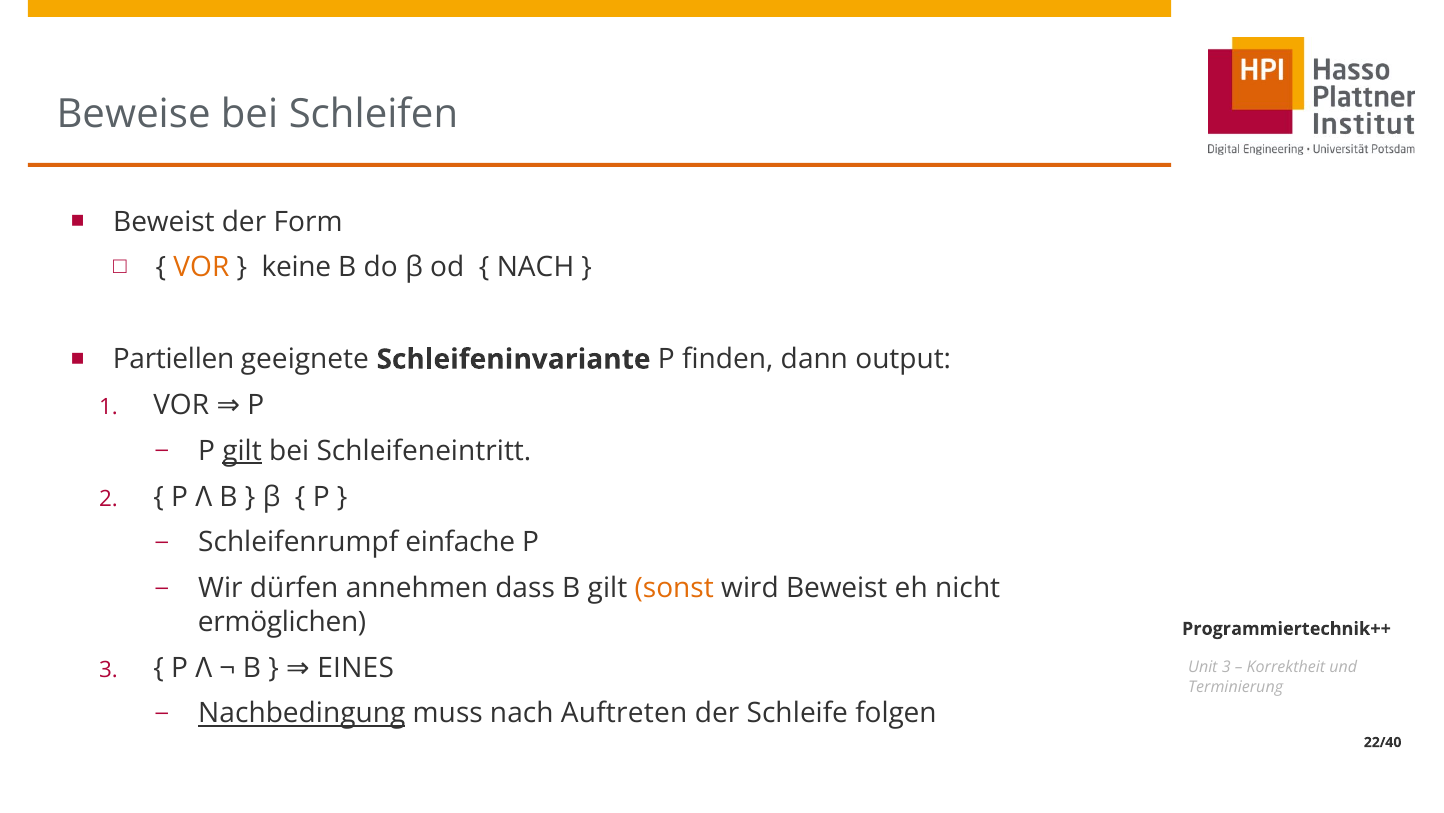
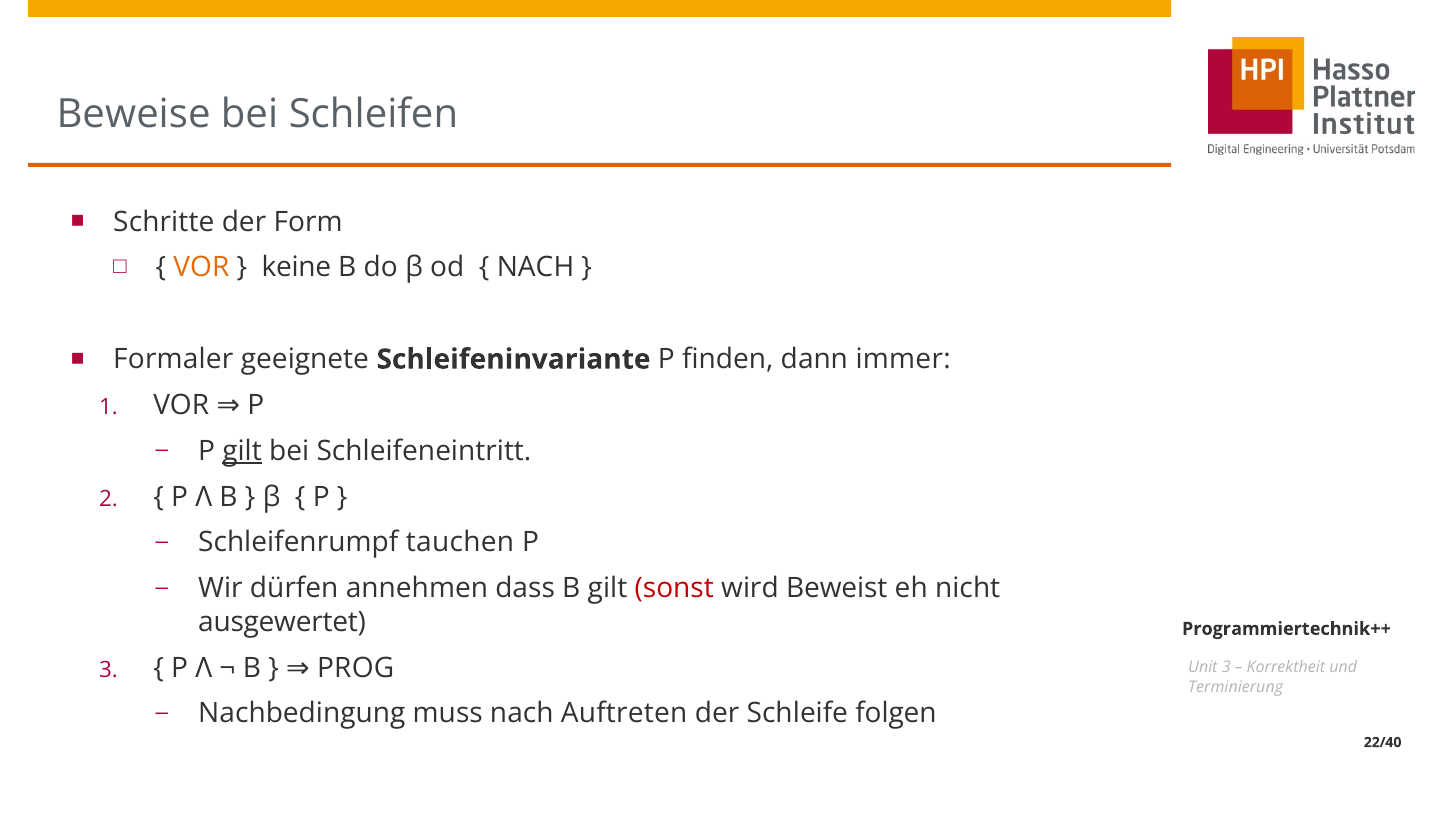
Beweist: Beweist -> Schritte (164, 222)
Partiellen: Partiellen -> Formaler (173, 359)
output: output -> immer (903, 359)
einfache: einfache -> tauchen (460, 542)
sonst colour: orange -> red (674, 588)
ermöglichen: ermöglichen -> ausgewertet (282, 622)
EINES: EINES -> PROG (356, 667)
Nachbedingung underline: present -> none (302, 713)
